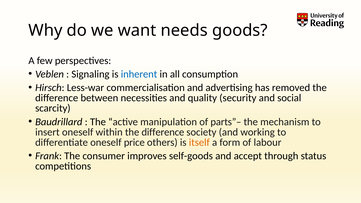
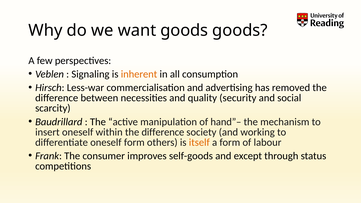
want needs: needs -> goods (184, 30)
inherent colour: blue -> orange (139, 74)
parts”–: parts”– -> hand”– (226, 122)
oneself price: price -> form (134, 142)
accept: accept -> except (248, 156)
